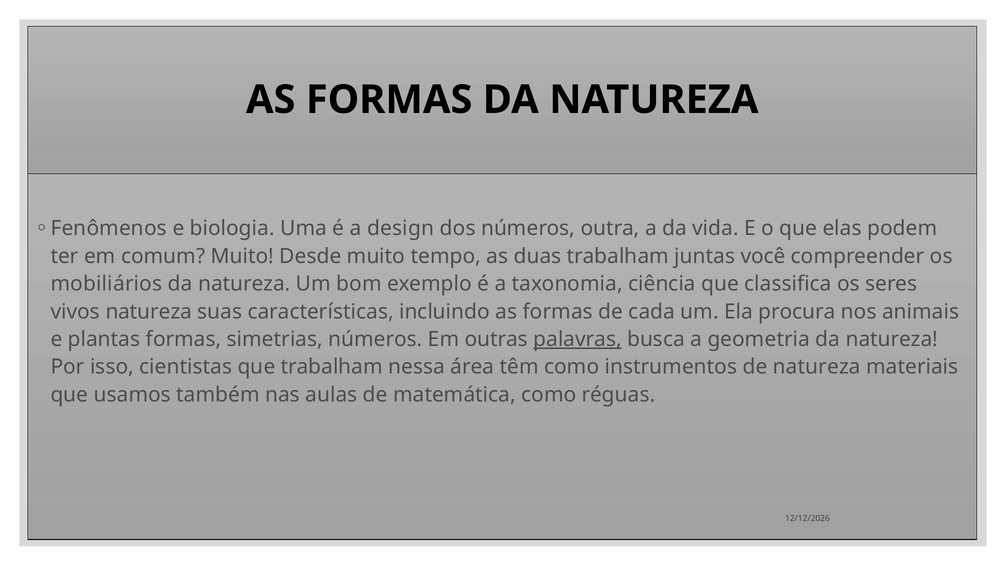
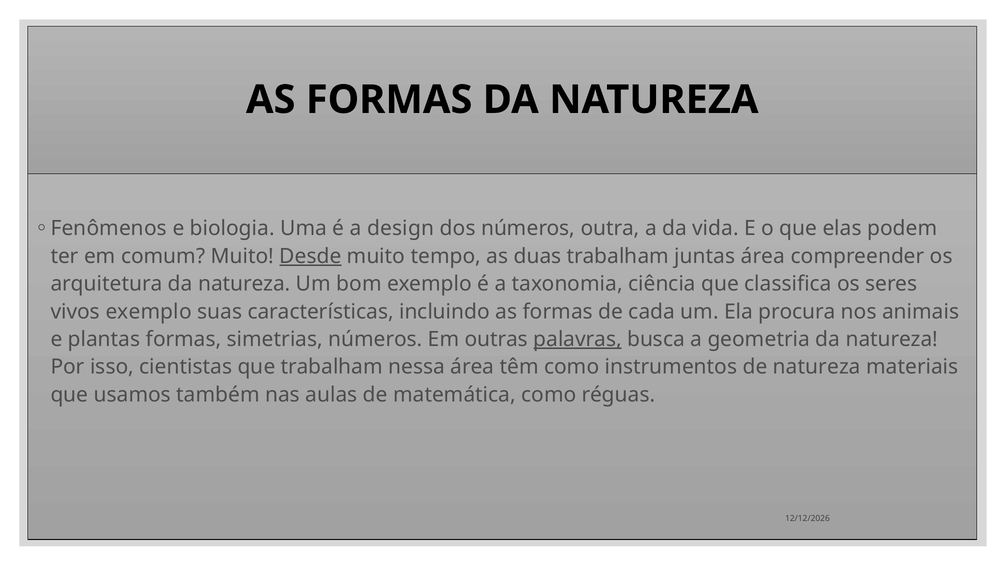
Desde underline: none -> present (310, 256)
juntas você: você -> área (763, 256)
mobiliários: mobiliários -> arquitetura (107, 284)
vivos natureza: natureza -> exemplo (149, 312)
